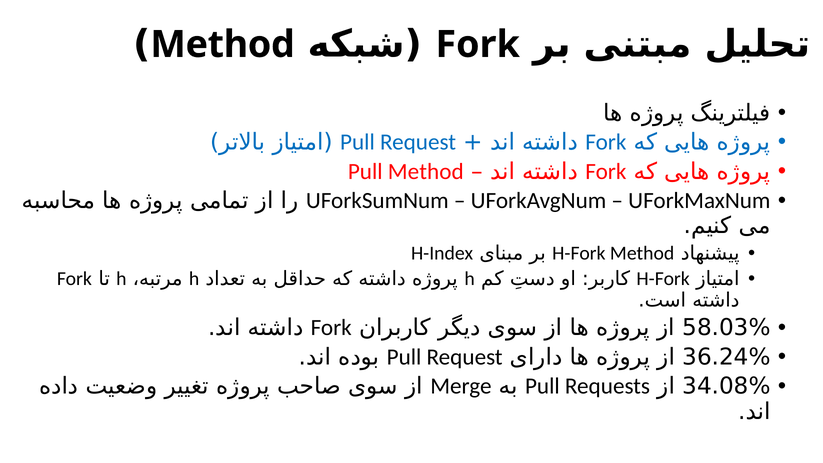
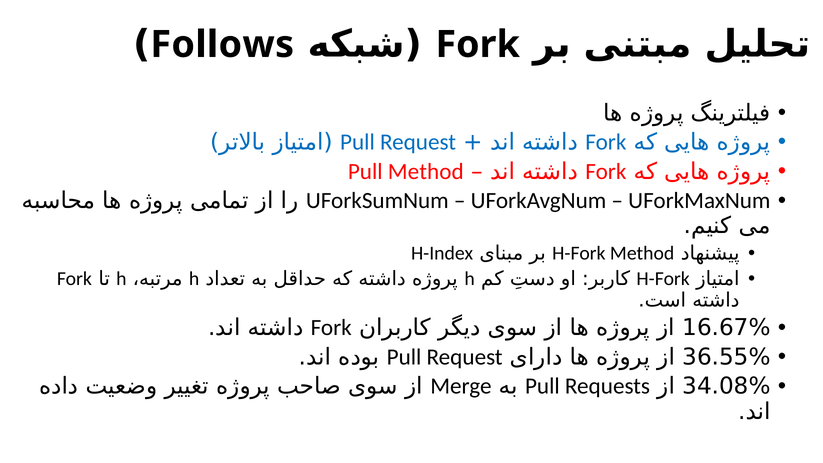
Method: Method -> Follows (222, 44)
58.03%: 58.03% -> 16.67% (726, 328)
36.24%: 36.24% -> 36.55% (726, 357)
